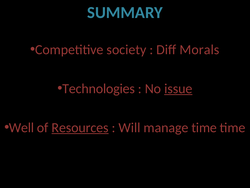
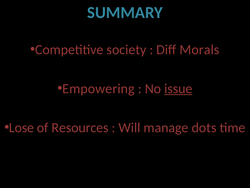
Technologies: Technologies -> Empowering (98, 88)
Well: Well -> Lose (22, 127)
Resources underline: present -> none (80, 127)
manage time: time -> dots (204, 127)
